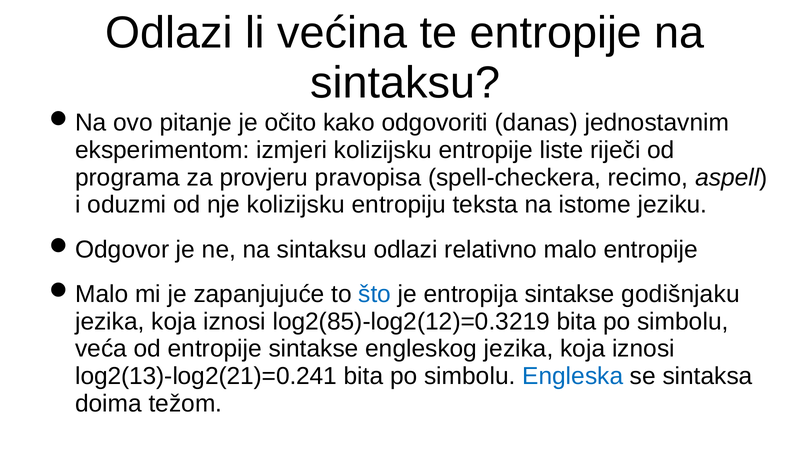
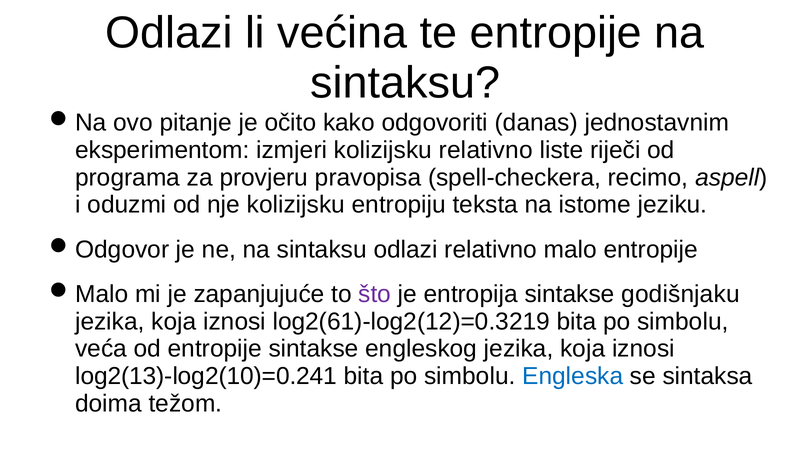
kolizijsku entropije: entropije -> relativno (486, 150)
što colour: blue -> purple (375, 294)
log2(85)-log2(12)=0.3219: log2(85)-log2(12)=0.3219 -> log2(61)-log2(12)=0.3219 (411, 322)
log2(13)-log2(21)=0.241: log2(13)-log2(21)=0.241 -> log2(13)-log2(10)=0.241 (206, 376)
